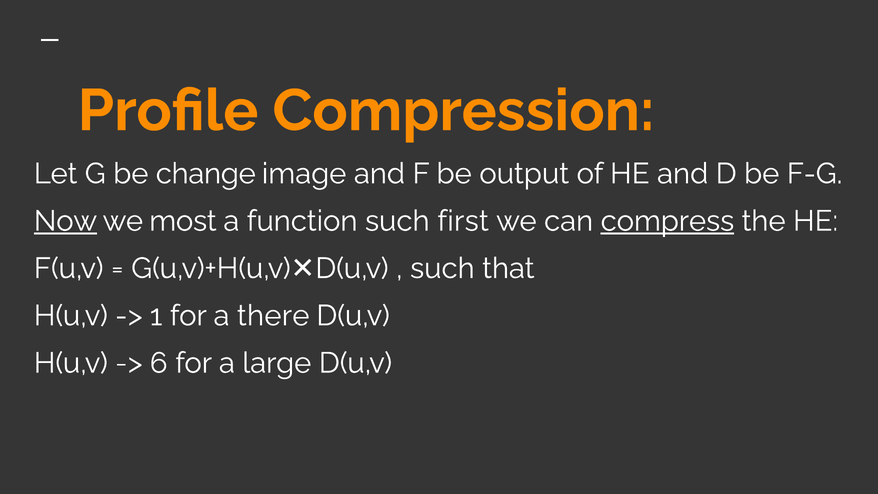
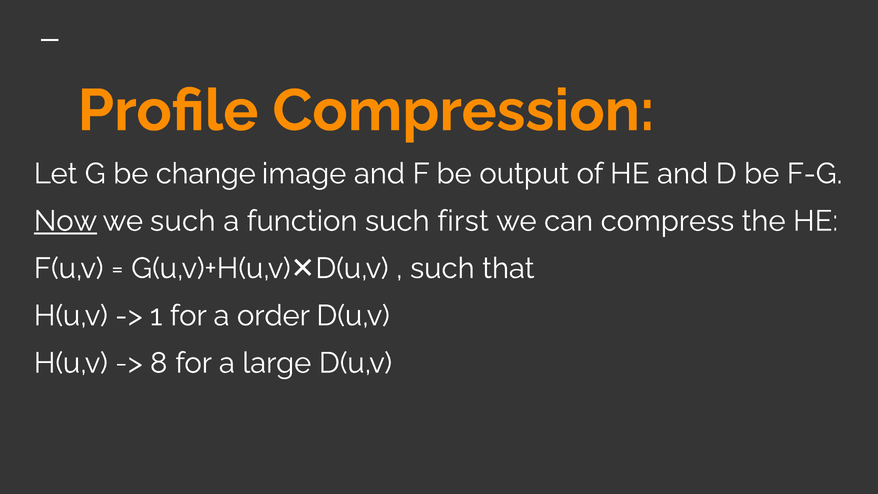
we most: most -> such (183, 221)
compress underline: present -> none (667, 221)
there: there -> order (273, 316)
6: 6 -> 8 (159, 363)
